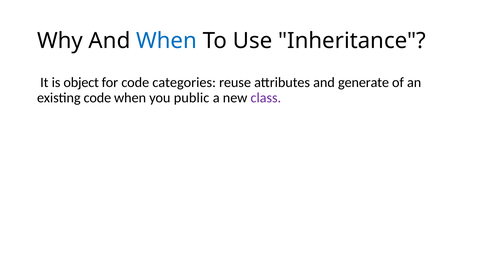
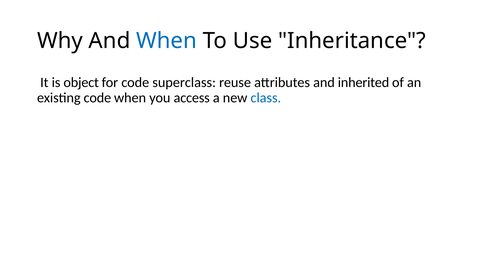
categories: categories -> superclass (184, 82)
generate: generate -> inherited (364, 82)
public: public -> access (192, 97)
class colour: purple -> blue (266, 97)
